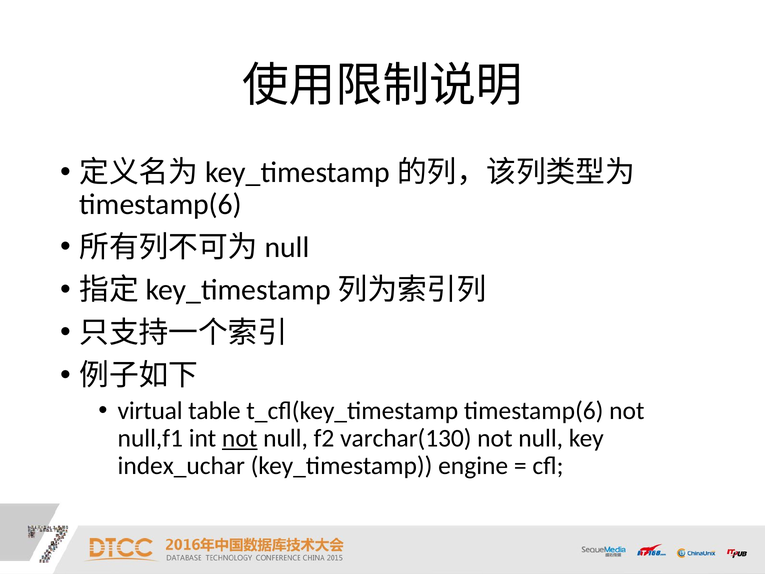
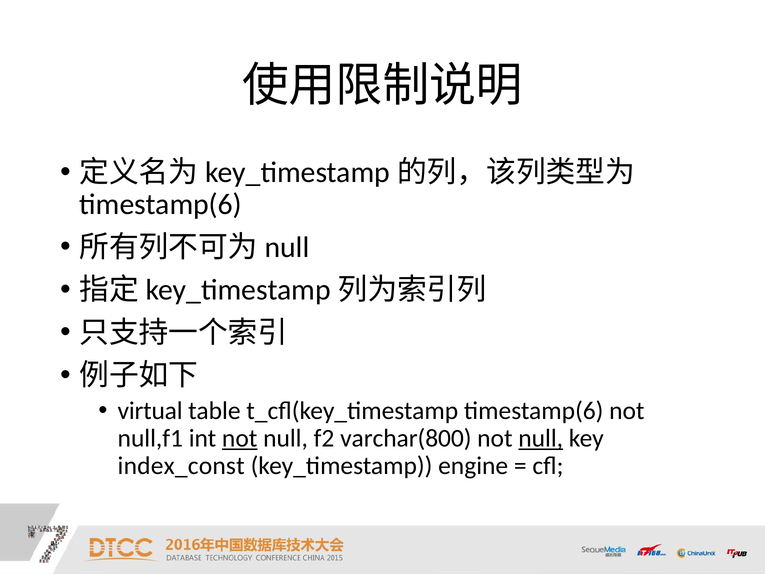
varchar(130: varchar(130 -> varchar(800 (406, 438)
null underline: none -> present (541, 438)
index_uchar: index_uchar -> index_const (181, 466)
